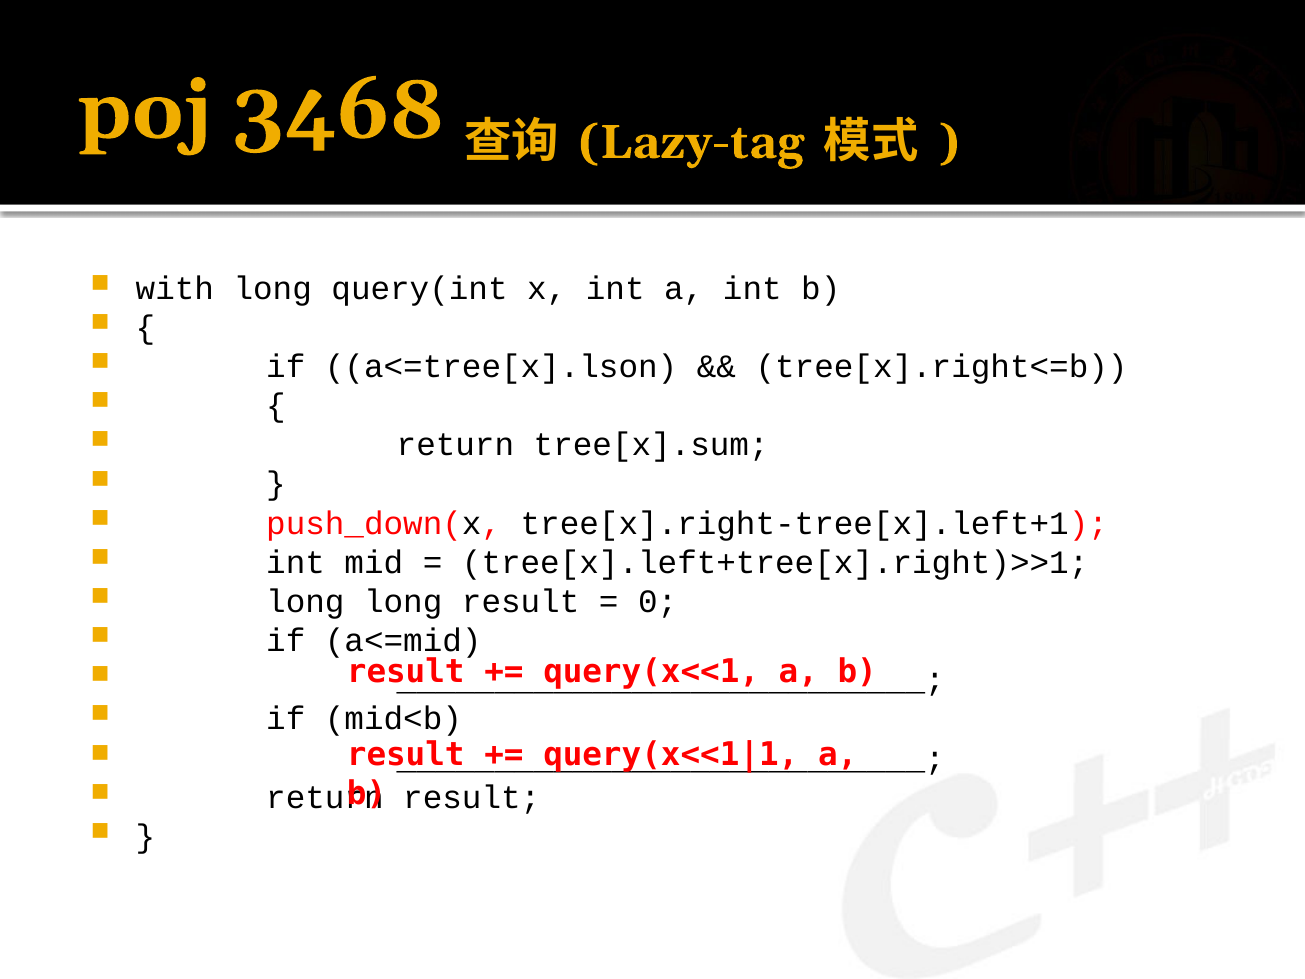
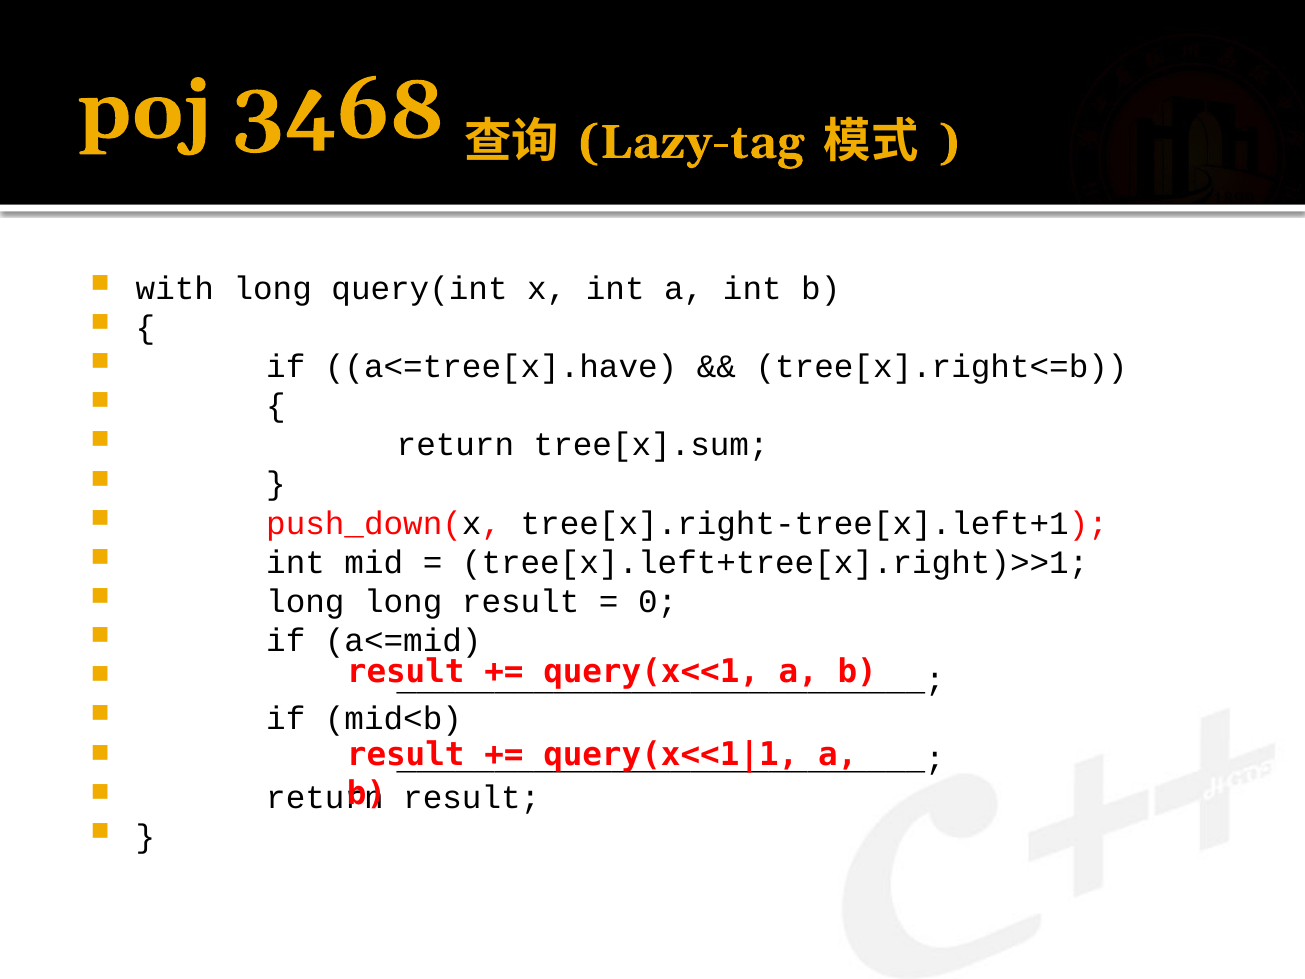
a<=tree[x].lson: a<=tree[x].lson -> a<=tree[x].have (501, 367)
